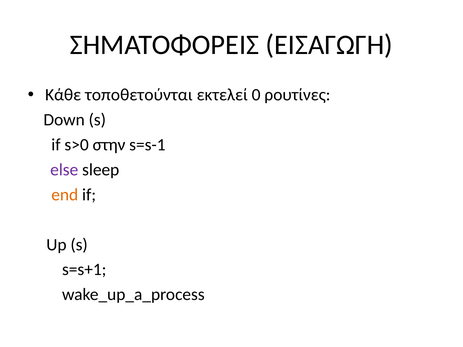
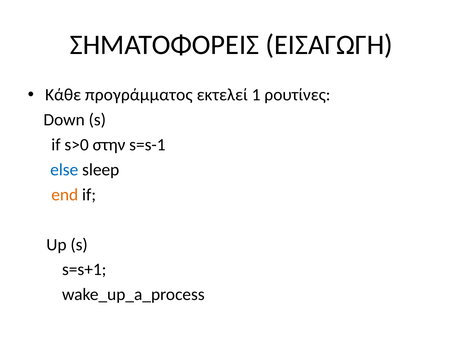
τοποθετούνται: τοποθετούνται -> προγράμματος (139, 95)
0: 0 -> 1 (256, 95)
else colour: purple -> blue (64, 170)
